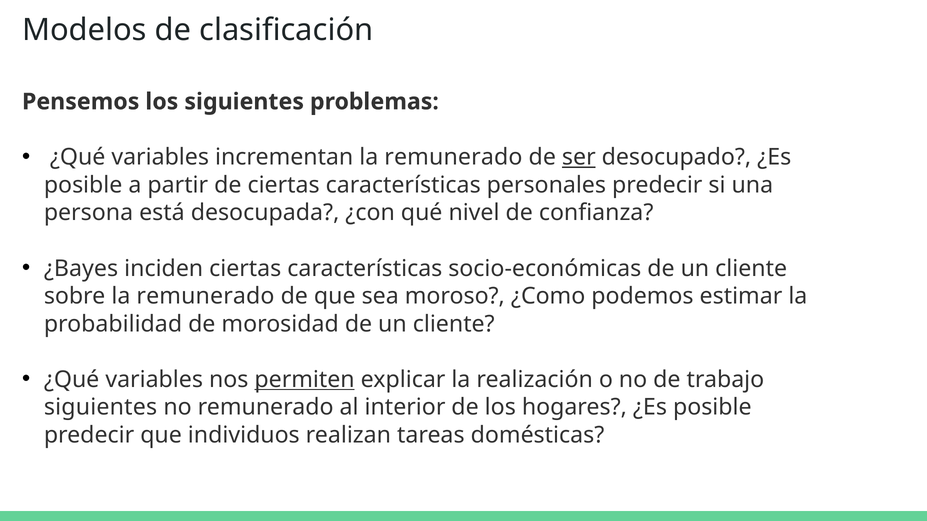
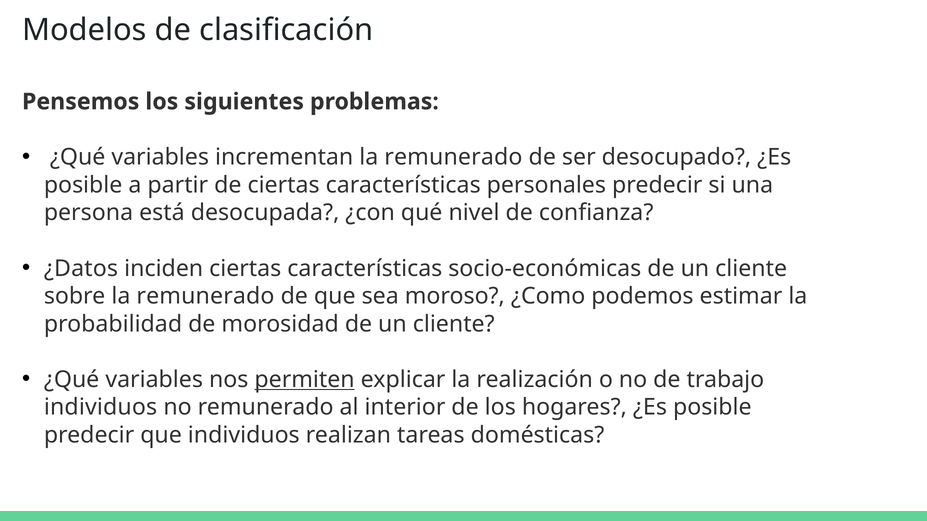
ser underline: present -> none (579, 157)
¿Bayes: ¿Bayes -> ¿Datos (81, 269)
siguientes: siguientes -> individuos (101, 408)
